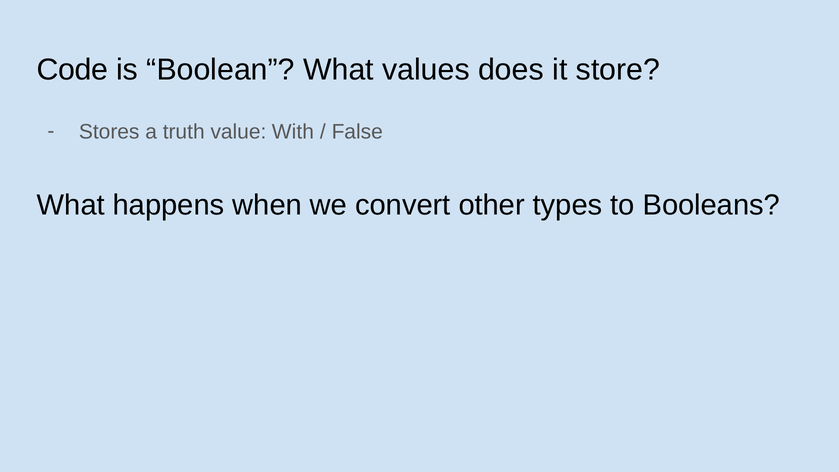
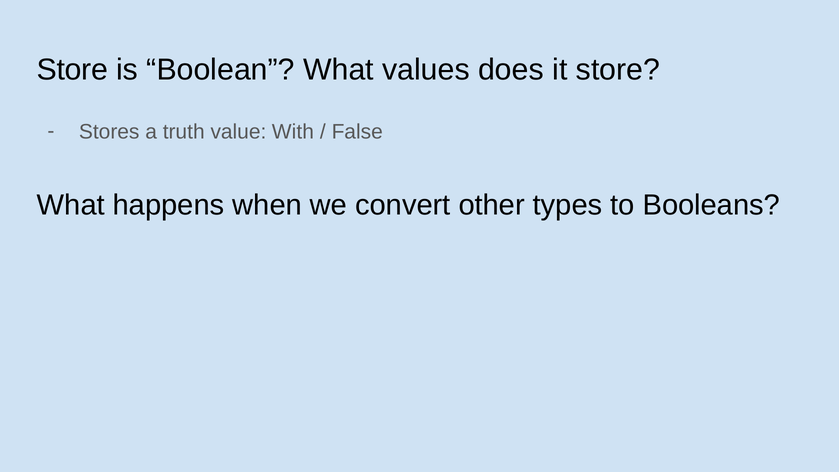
Code: Code -> Store (72, 70)
